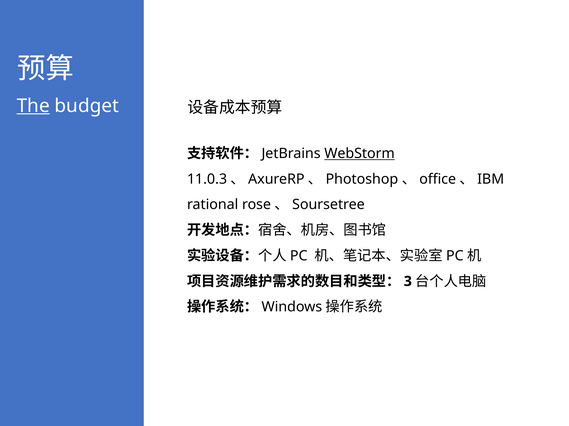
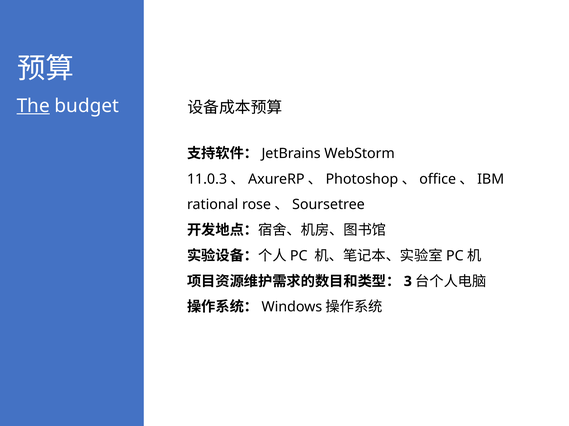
WebStorm underline: present -> none (360, 154)
